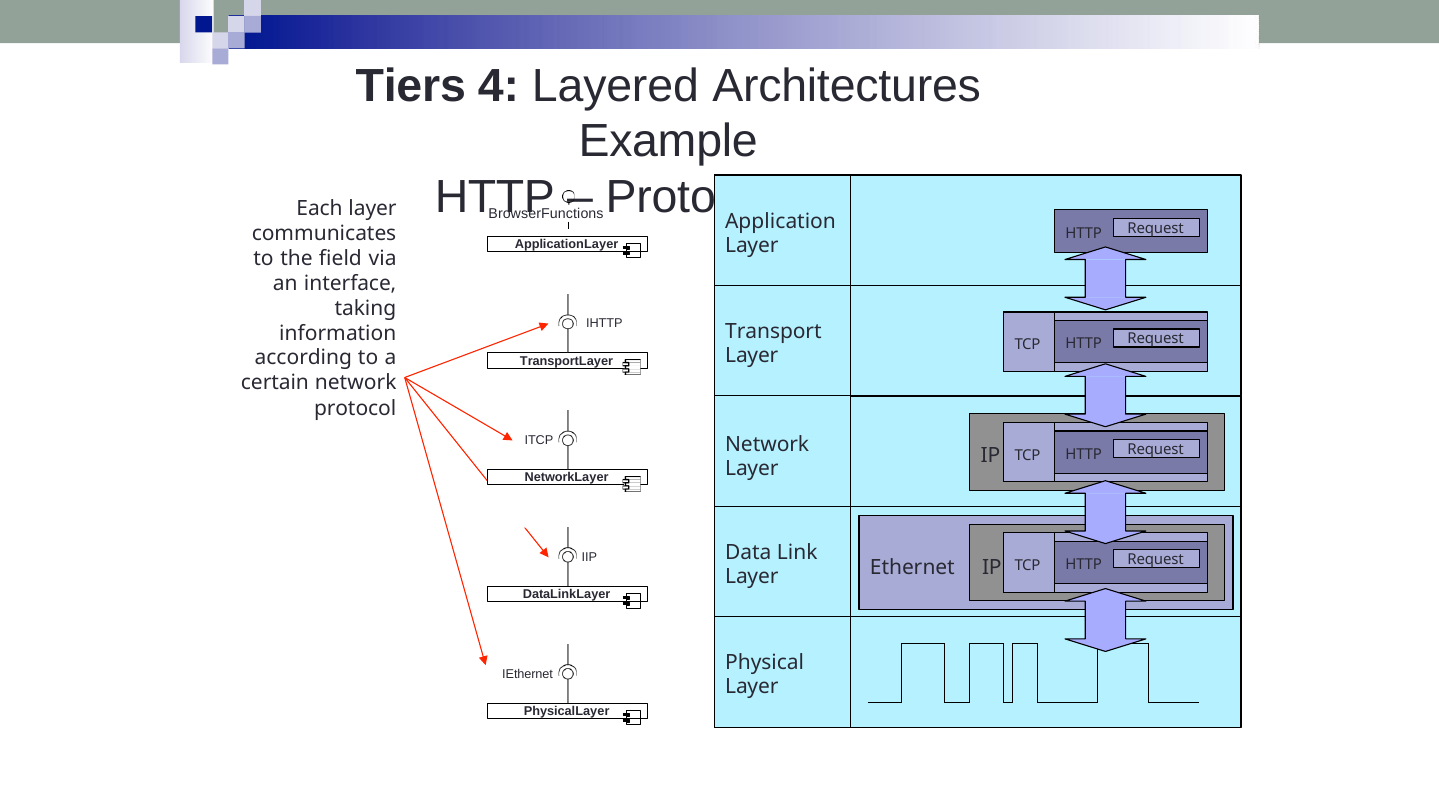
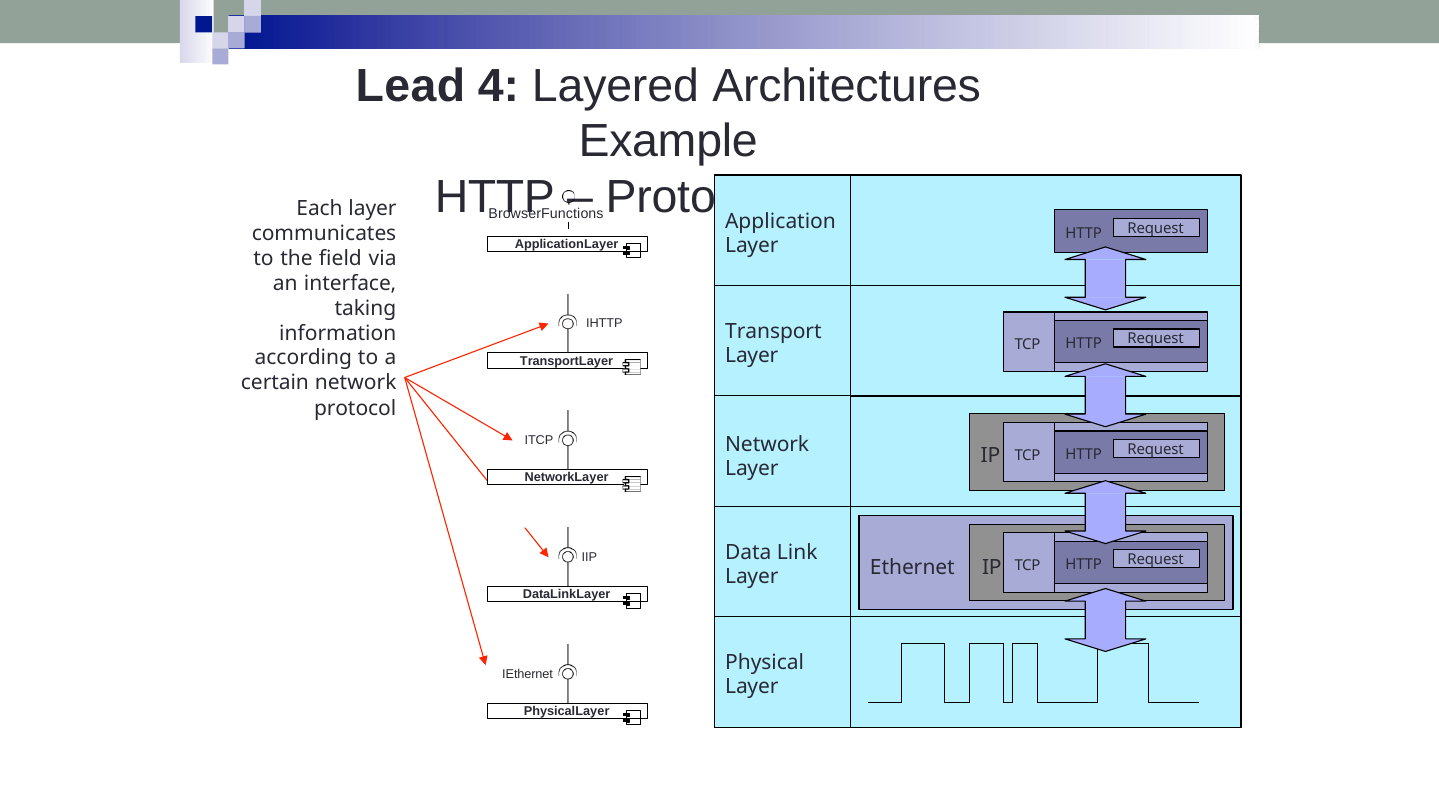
Tiers: Tiers -> Lead (410, 86)
